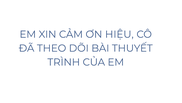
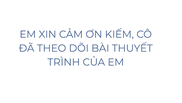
HIỆU: HIỆU -> KIẾM (119, 34)
